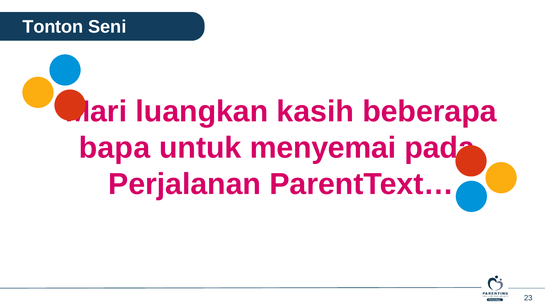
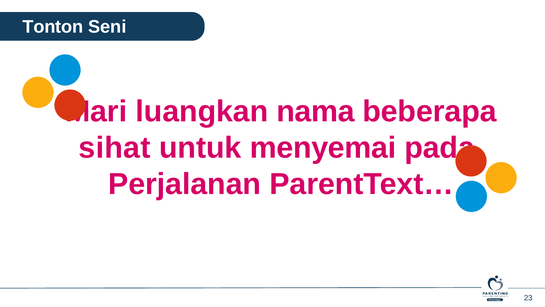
kasih: kasih -> nama (315, 111)
bapa: bapa -> sihat (115, 148)
